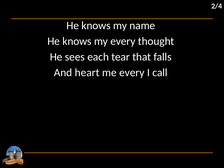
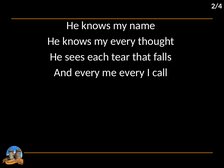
And heart: heart -> every (87, 73)
